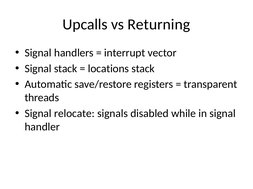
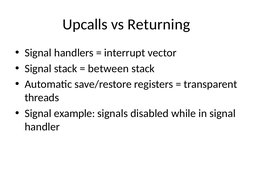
locations: locations -> between (108, 69)
relocate: relocate -> example (74, 114)
